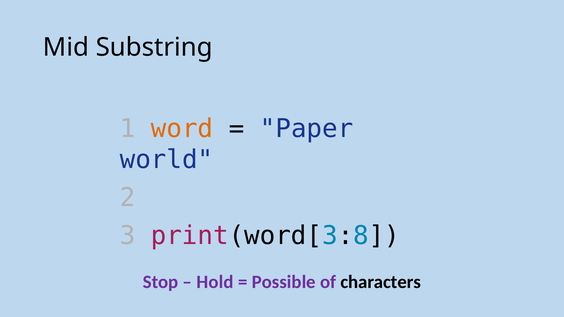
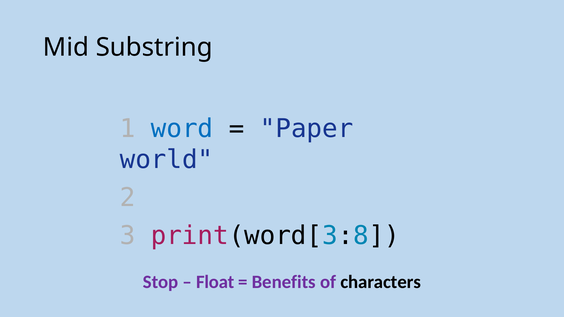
word colour: orange -> blue (182, 129)
Hold: Hold -> Float (215, 282)
Possible: Possible -> Benefits (284, 282)
